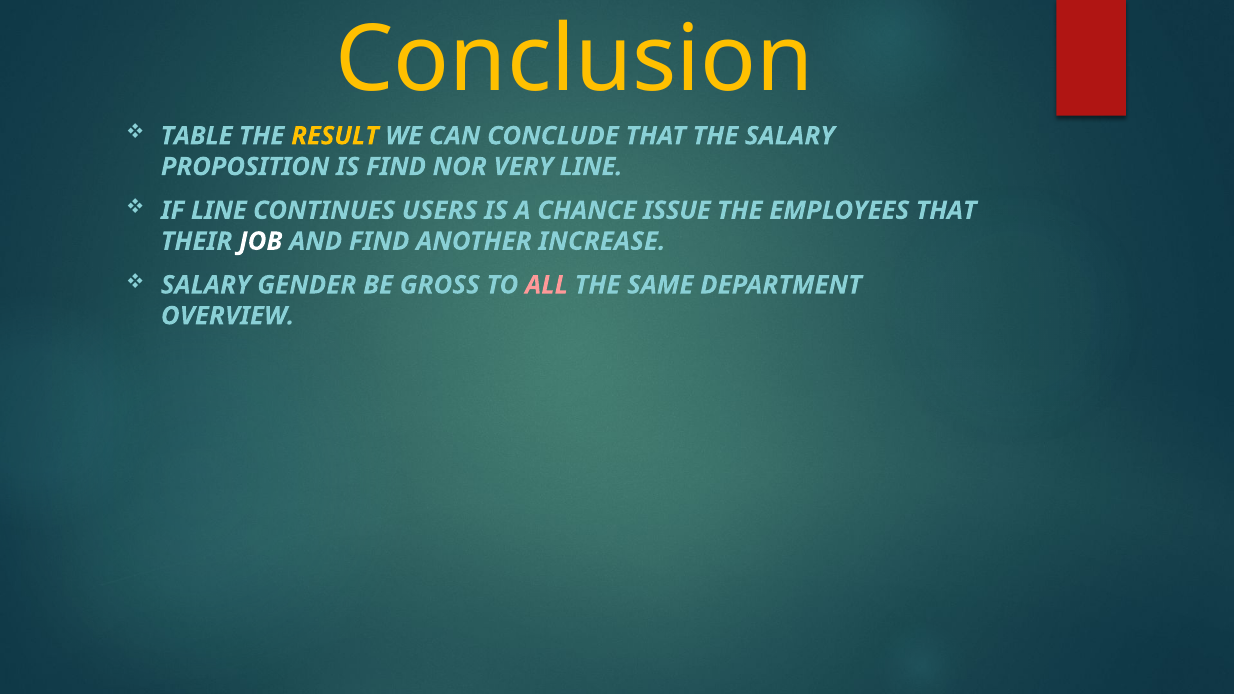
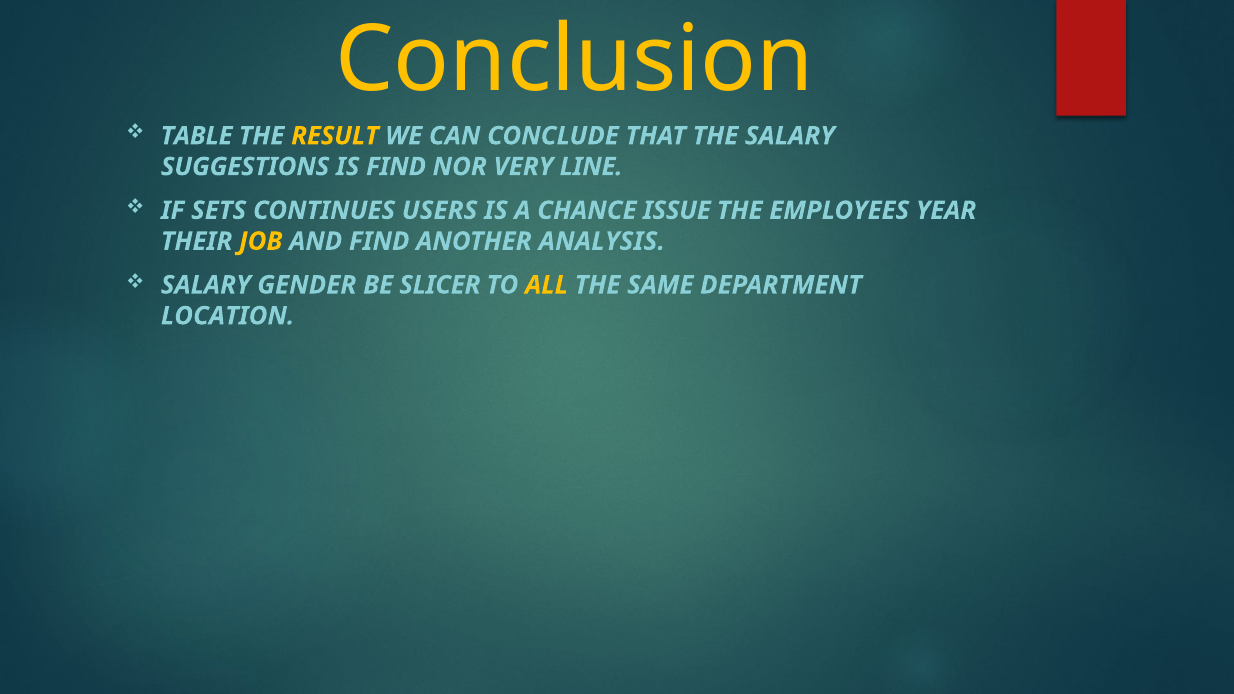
PROPOSITION: PROPOSITION -> SUGGESTIONS (245, 167)
IF LINE: LINE -> SETS (219, 210)
EMPLOYEES THAT: THAT -> YEAR (946, 210)
JOB colour: white -> yellow (261, 241)
INCREASE: INCREASE -> ANALYSIS (602, 241)
GROSS: GROSS -> SLICER (440, 285)
ALL colour: pink -> yellow (547, 285)
OVERVIEW: OVERVIEW -> LOCATION (228, 316)
